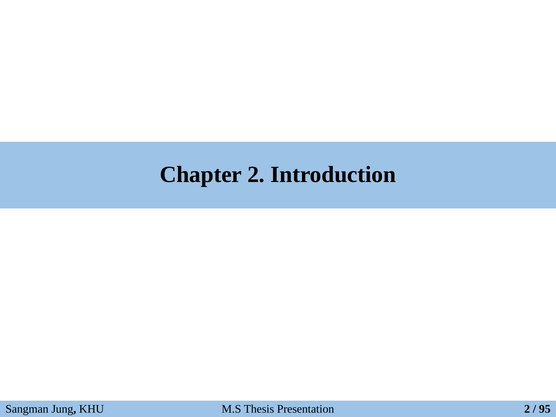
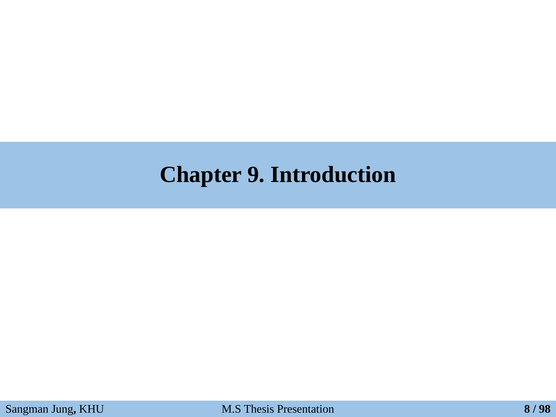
Chapter 2: 2 -> 9 (256, 175)
KHU 2: 2 -> 8 (527, 409)
95: 95 -> 98 (545, 409)
